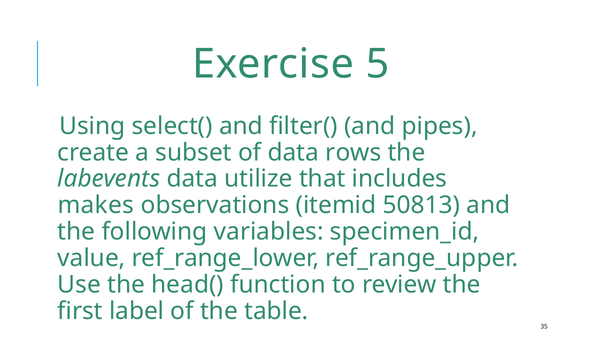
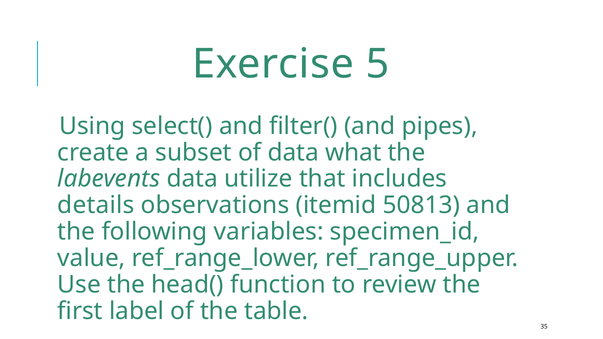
rows: rows -> what (353, 153)
makes: makes -> details (96, 205)
